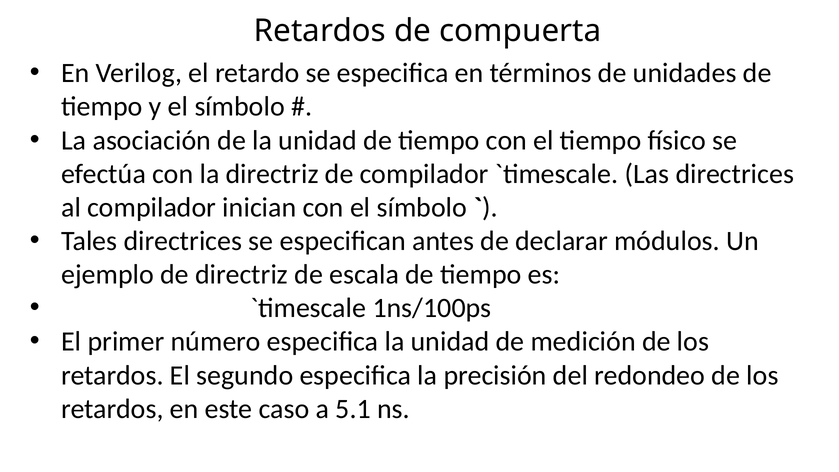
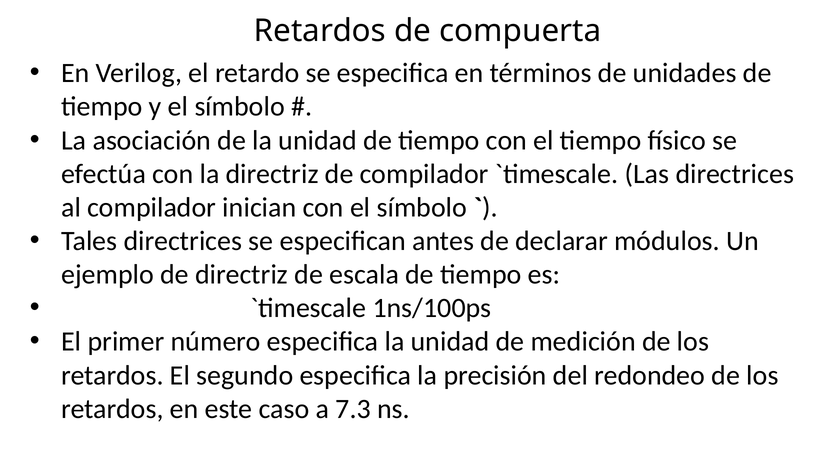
5.1: 5.1 -> 7.3 (353, 409)
